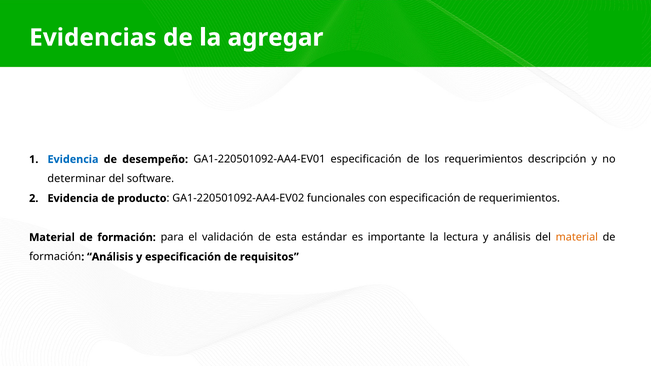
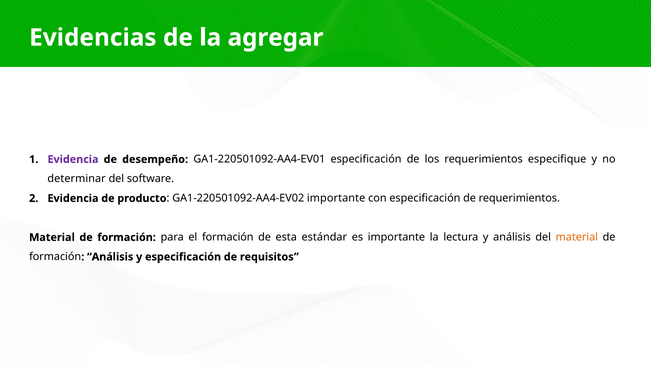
Evidencia colour: blue -> purple (73, 159)
descripción: descripción -> especifique (557, 159)
GA1-220501092-AA4-EV02 funcionales: funcionales -> importante (336, 198)
el validación: validación -> formación (228, 237)
